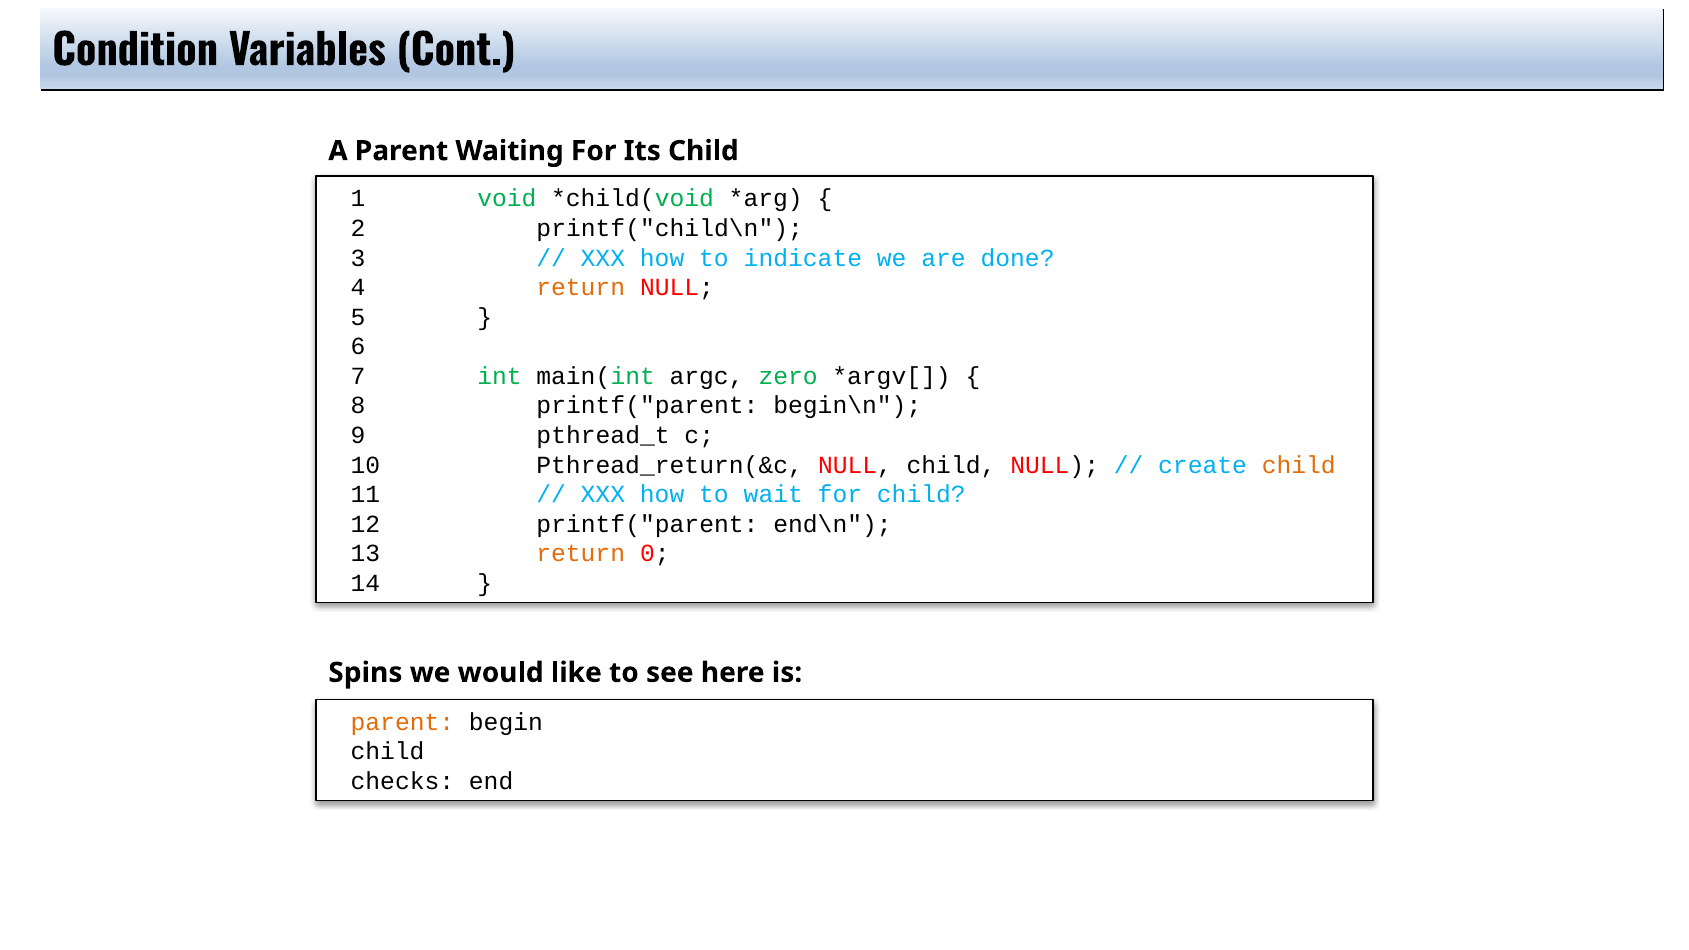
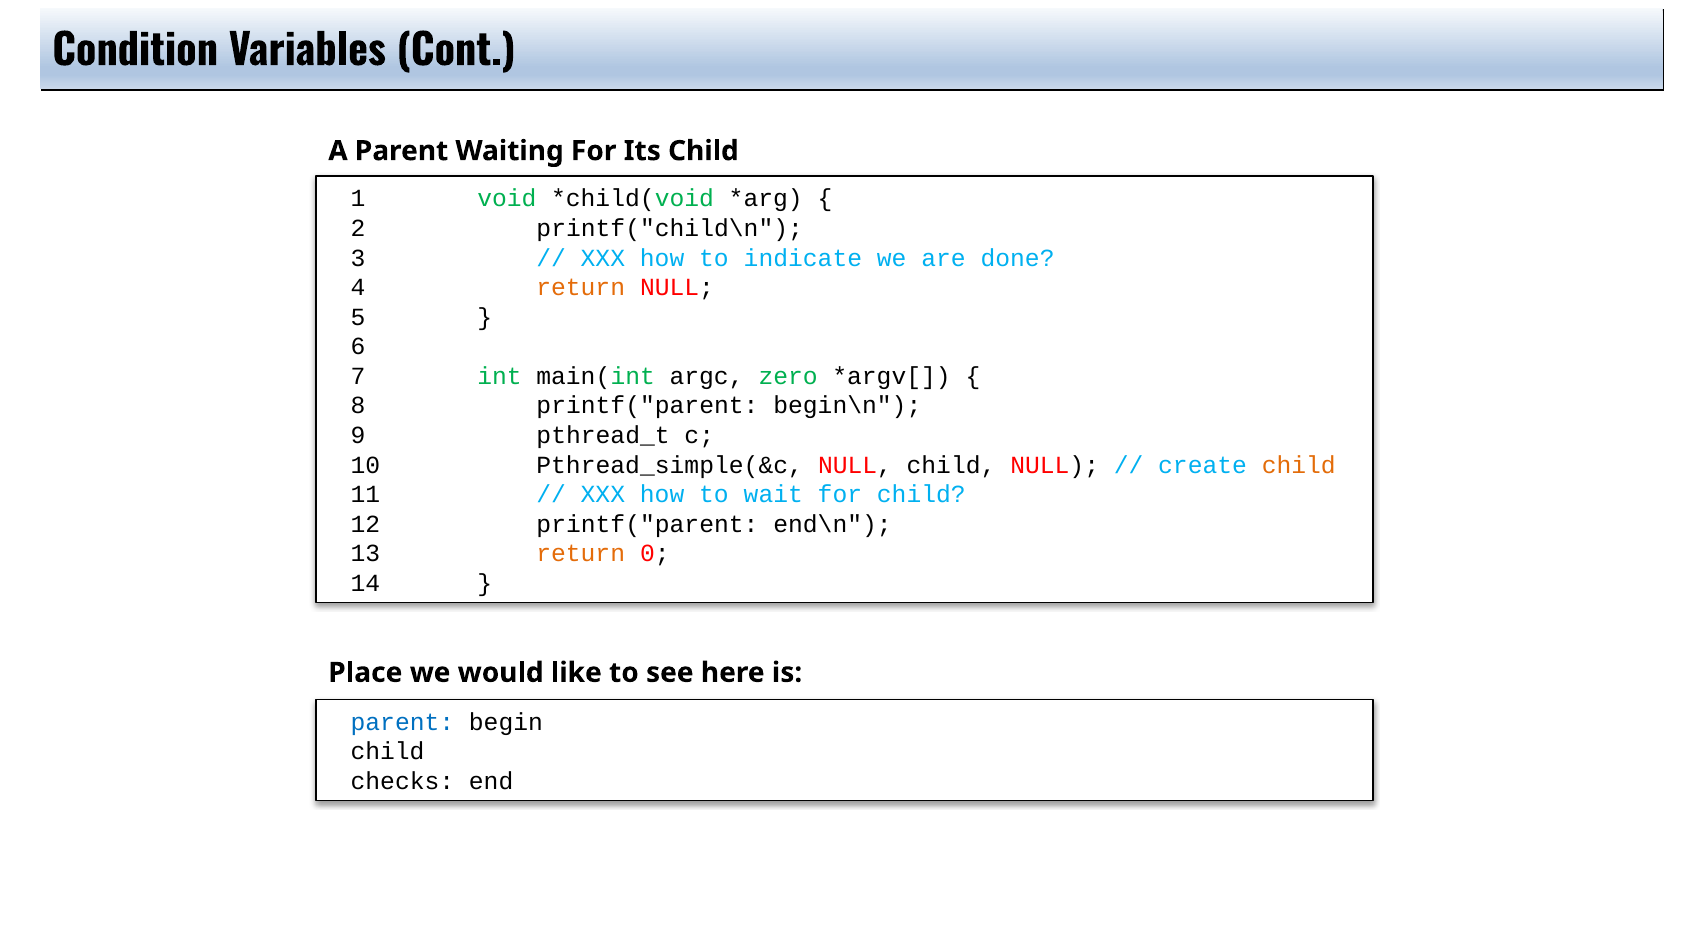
Pthread_return(&c: Pthread_return(&c -> Pthread_simple(&c (670, 465)
Spins: Spins -> Place (365, 673)
parent colour: orange -> blue (402, 722)
